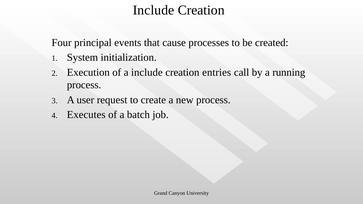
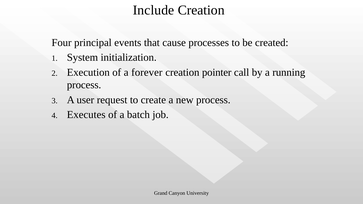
a include: include -> forever (147, 72)
entries: entries -> pointer (217, 72)
